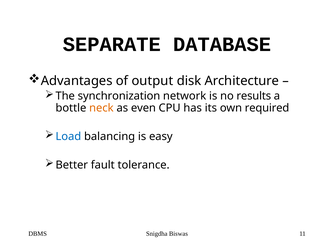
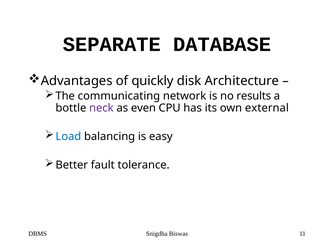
output: output -> quickly (153, 81)
synchronization: synchronization -> communicating (119, 96)
neck colour: orange -> purple (101, 108)
required: required -> external (267, 108)
